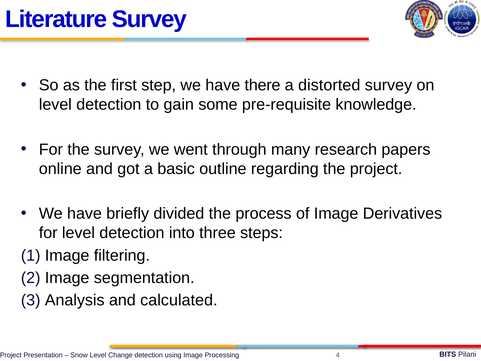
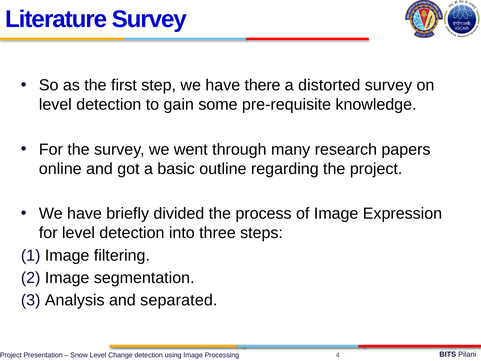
Derivatives: Derivatives -> Expression (402, 214)
calculated: calculated -> separated (179, 300)
